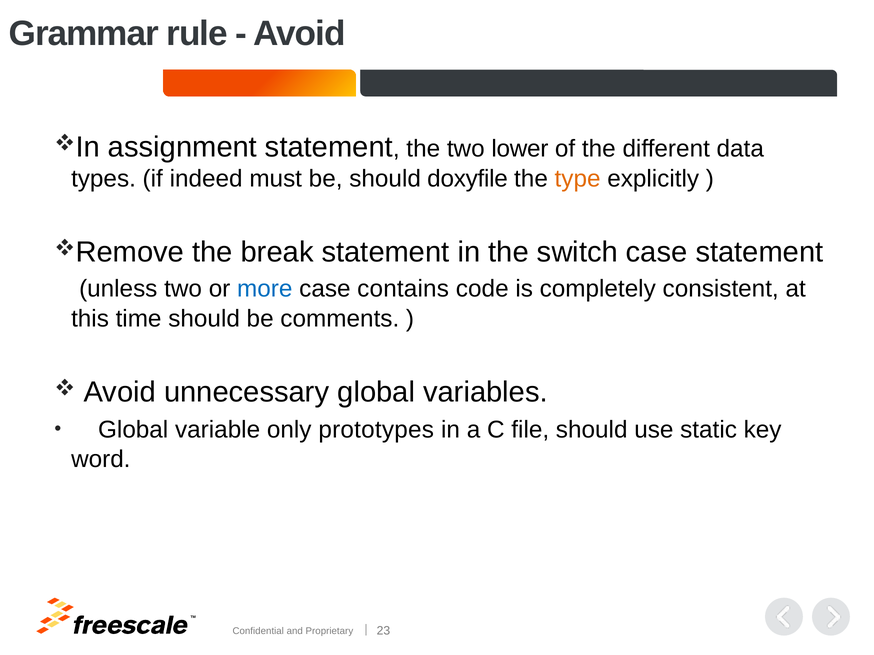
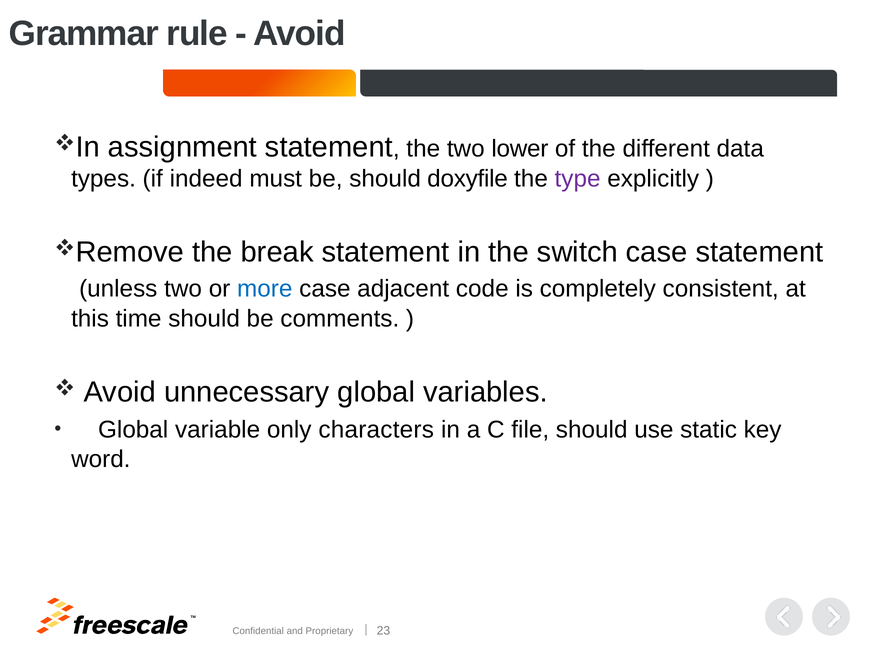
type colour: orange -> purple (578, 179)
contains: contains -> adjacent (403, 289)
prototypes: prototypes -> characters (376, 430)
